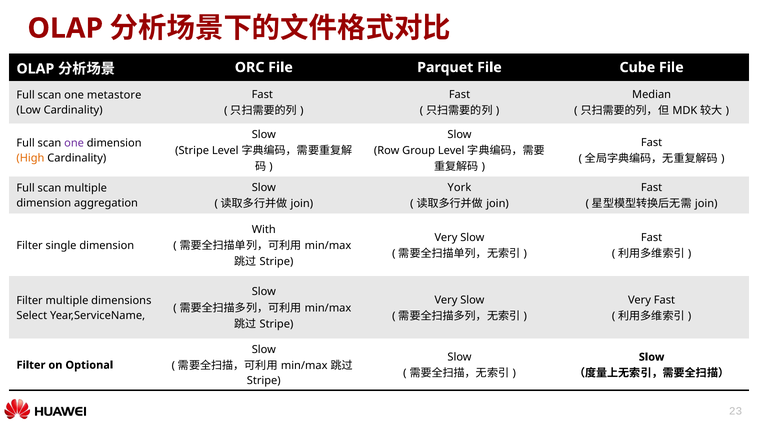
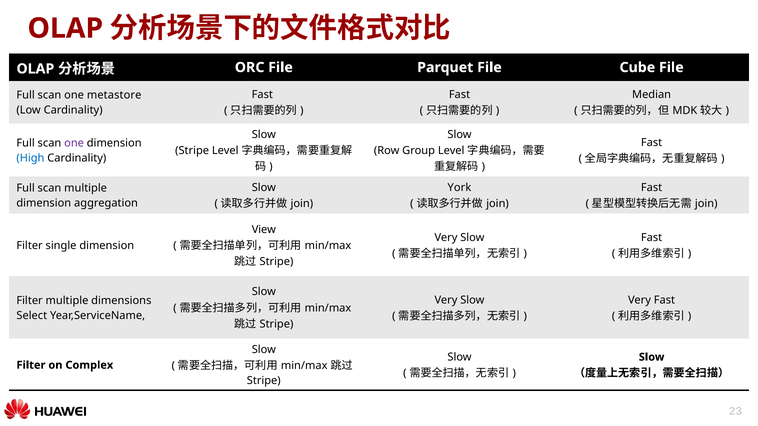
High colour: orange -> blue (30, 158)
With: With -> View (264, 230)
Optional: Optional -> Complex (89, 365)
